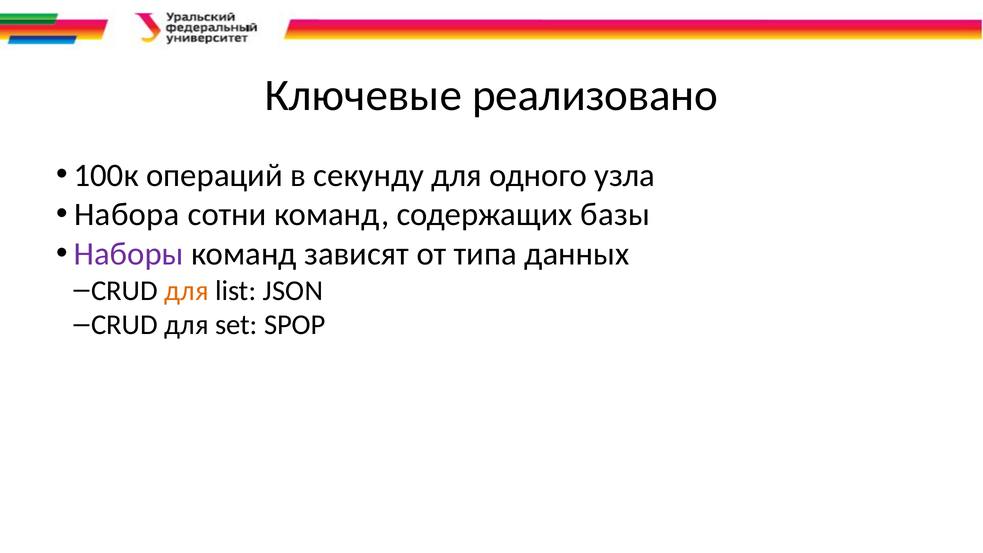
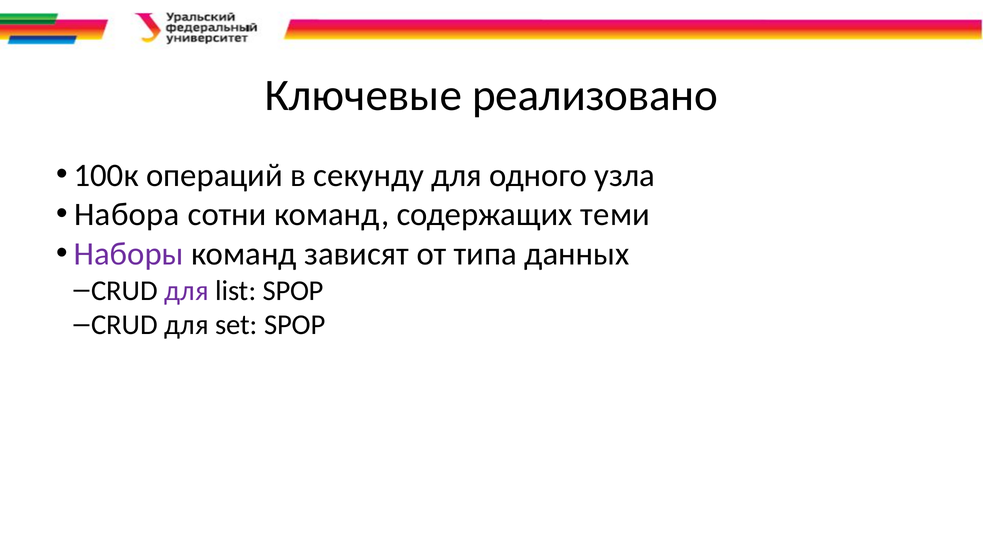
базы: базы -> теми (615, 215)
для colour: orange -> purple (187, 291)
list JSON: JSON -> SPOP (293, 291)
